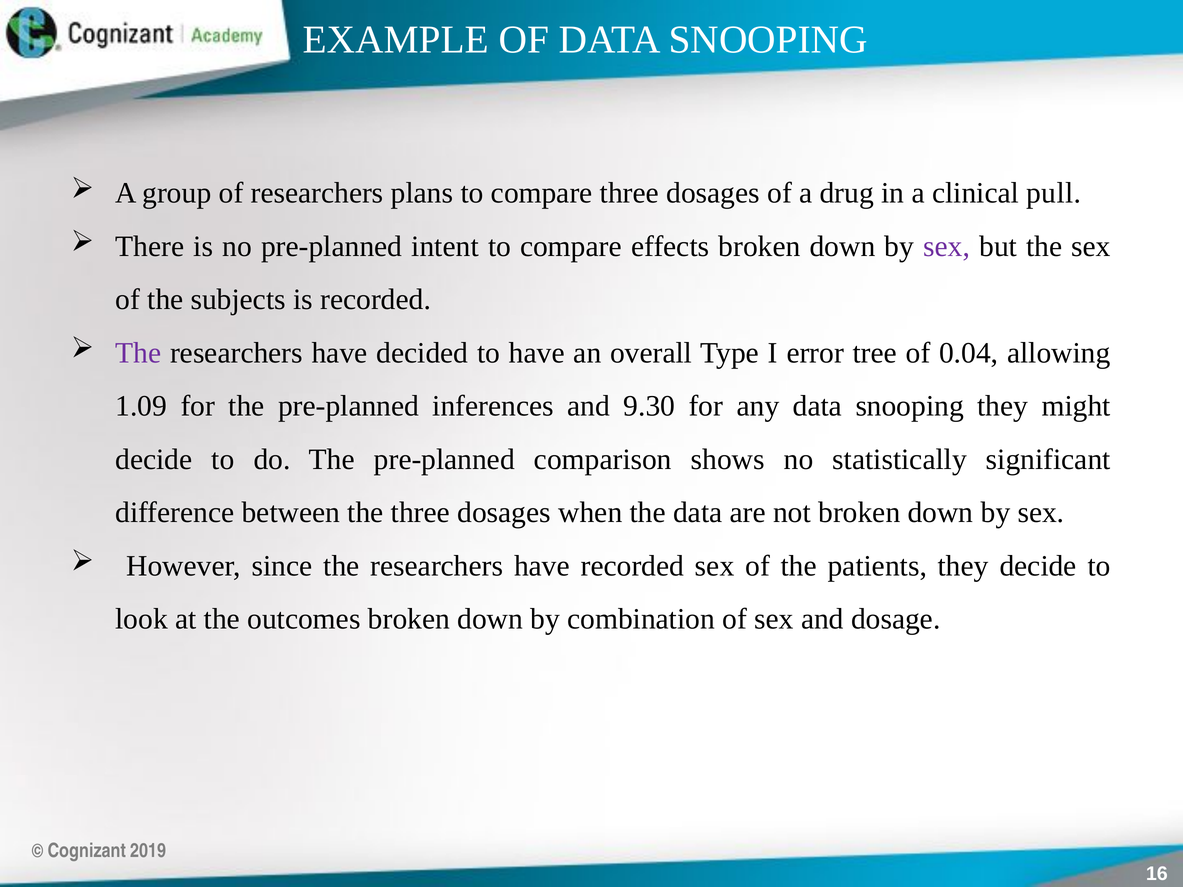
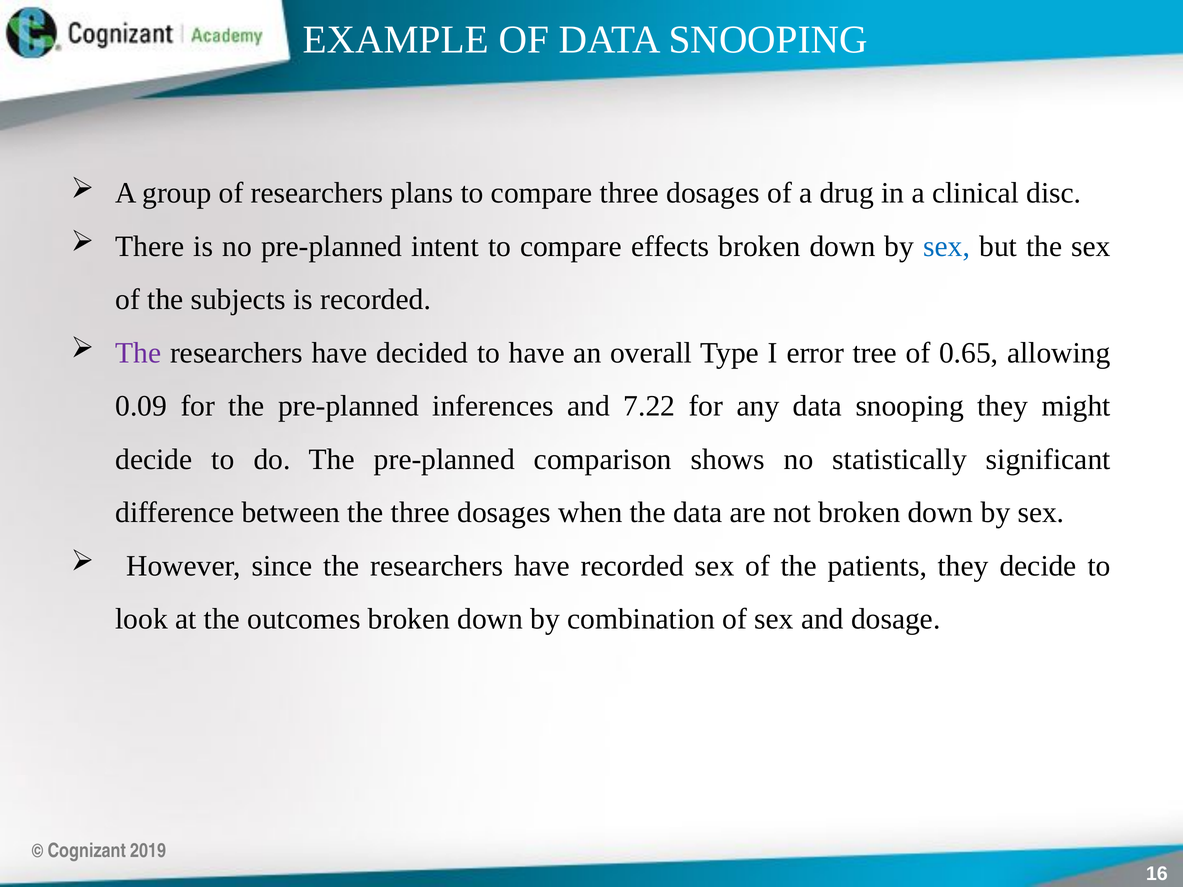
pull: pull -> disc (1054, 193)
sex colour: purple -> blue (947, 246)
0.04: 0.04 -> 0.65 (969, 353)
1.09: 1.09 -> 0.09 (141, 406)
9.30: 9.30 -> 7.22 (649, 406)
